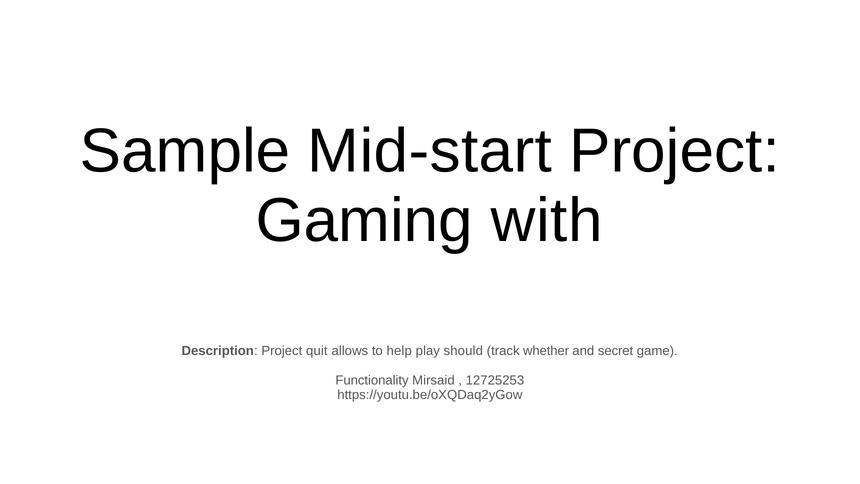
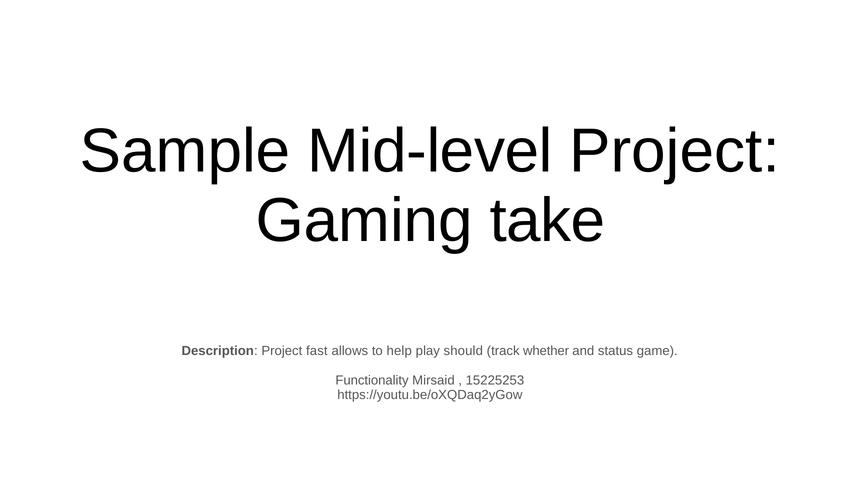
Mid-start: Mid-start -> Mid-level (430, 151)
with: with -> take (547, 221)
quit: quit -> fast (317, 351)
secret: secret -> status (616, 351)
12725253: 12725253 -> 15225253 (495, 380)
